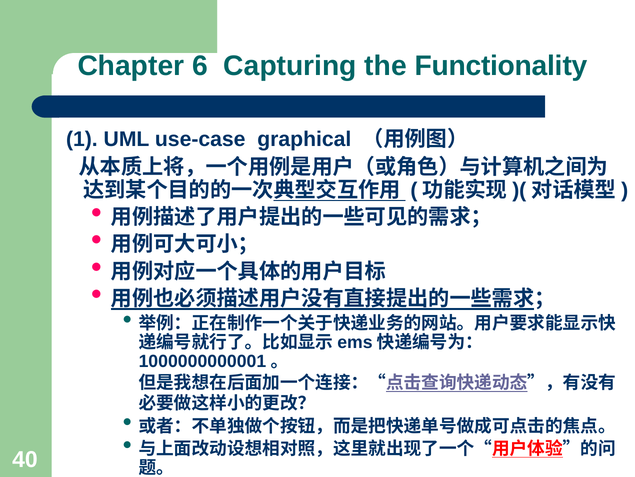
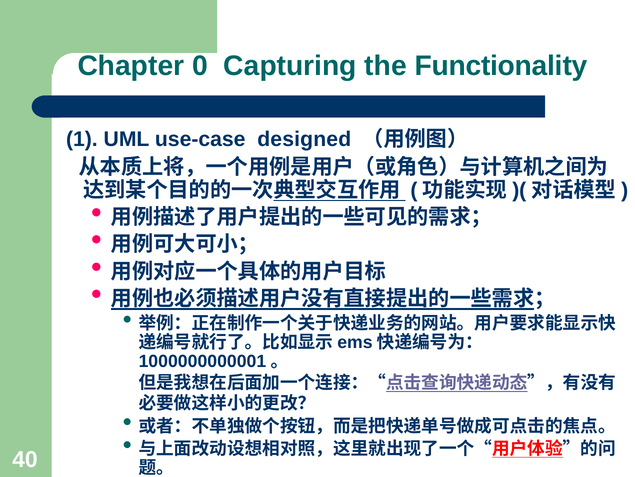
6: 6 -> 0 (200, 66)
graphical: graphical -> designed (304, 139)
